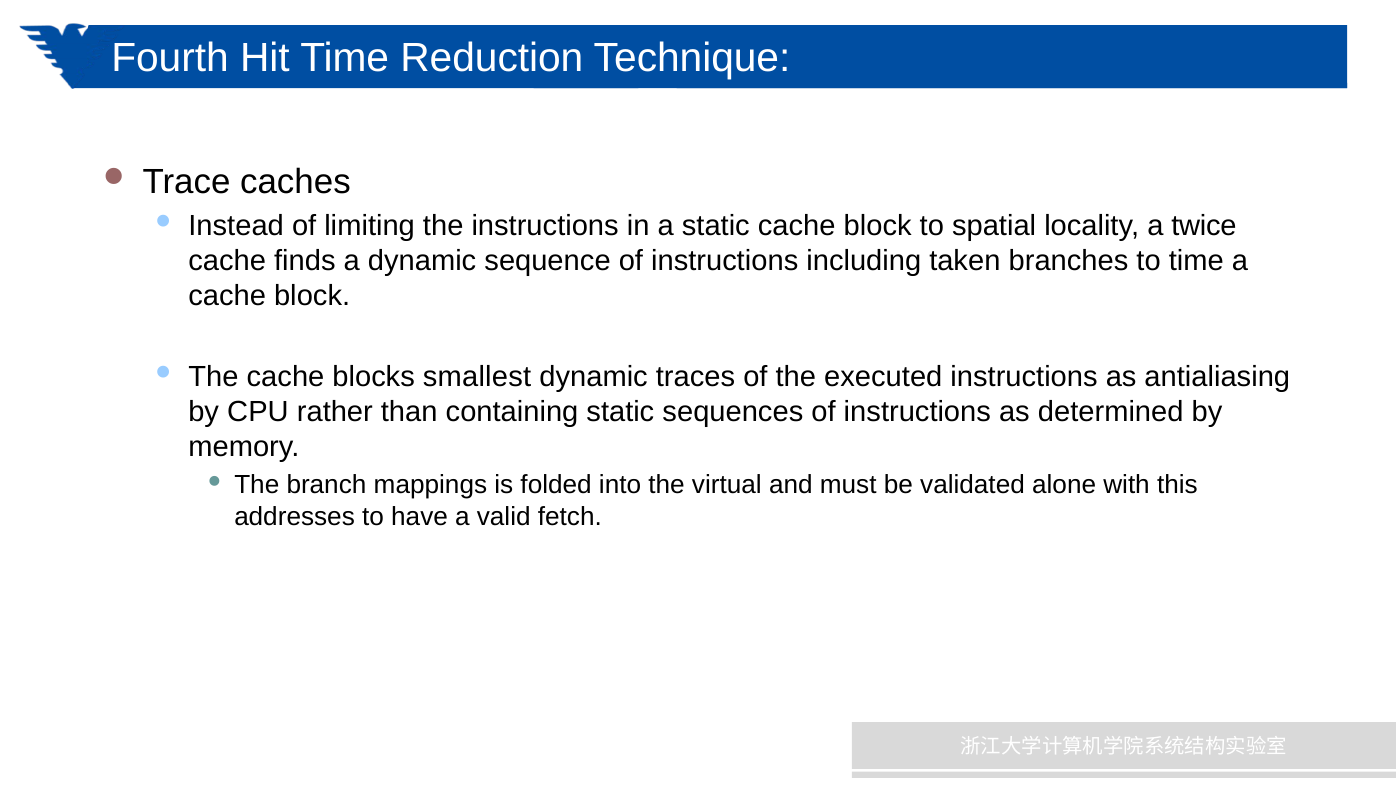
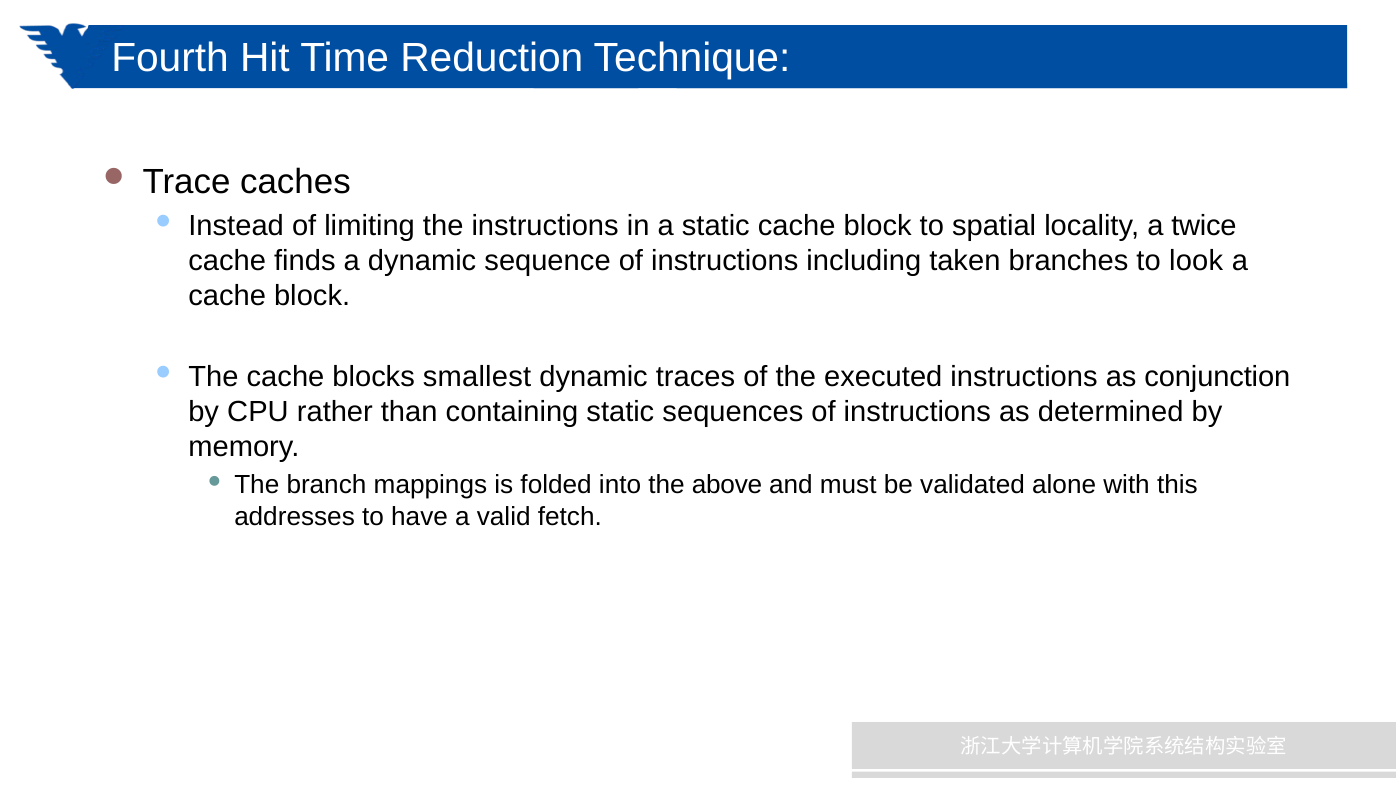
to time: time -> look (1196, 261)
antialiasing: antialiasing -> conjunction (1217, 377)
virtual: virtual -> above (727, 485)
